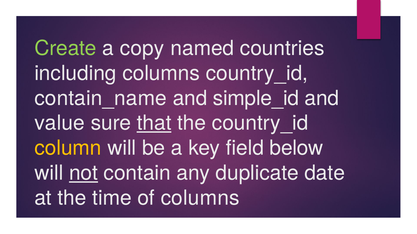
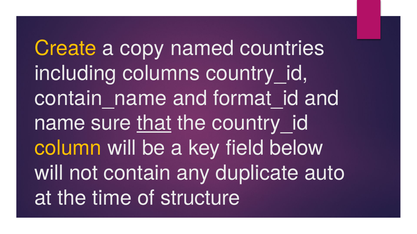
Create colour: light green -> yellow (65, 48)
simple_id: simple_id -> format_id (256, 98)
value: value -> name (60, 123)
not underline: present -> none (83, 173)
date: date -> auto (325, 173)
of columns: columns -> structure (200, 198)
